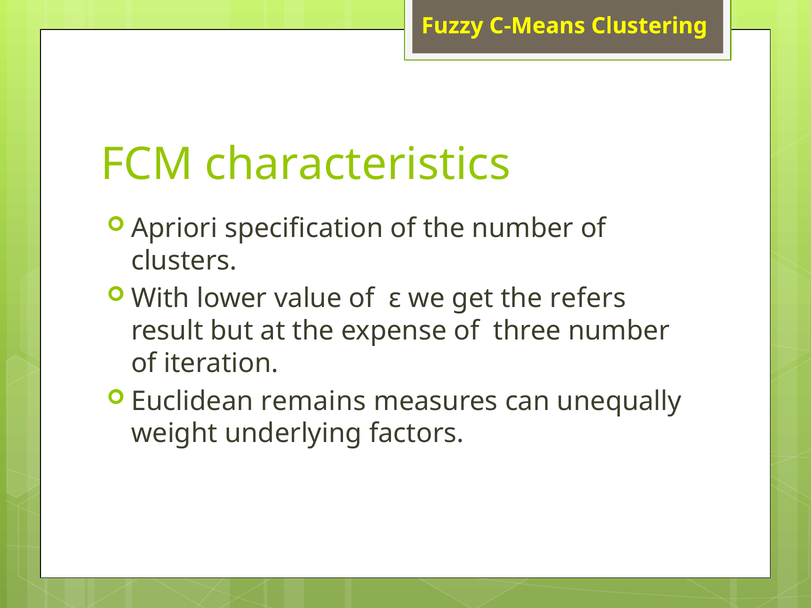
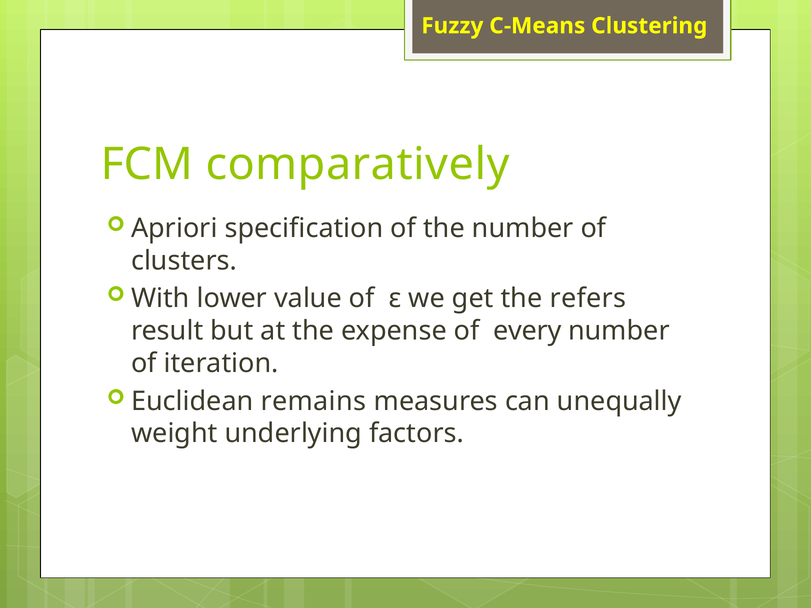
characteristics: characteristics -> comparatively (358, 165)
three: three -> every (527, 331)
